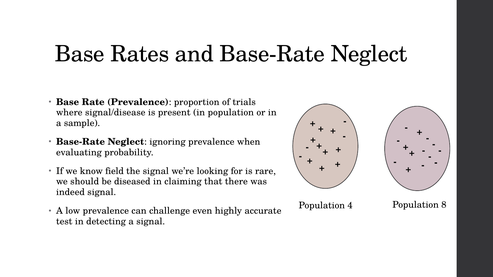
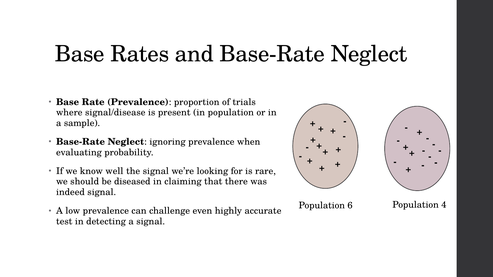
field: field -> well (114, 171)
4: 4 -> 6 (350, 206)
8: 8 -> 4 (444, 205)
